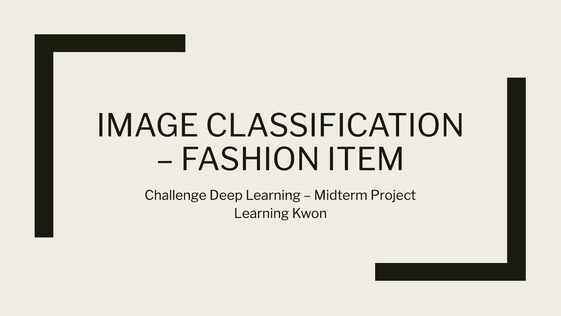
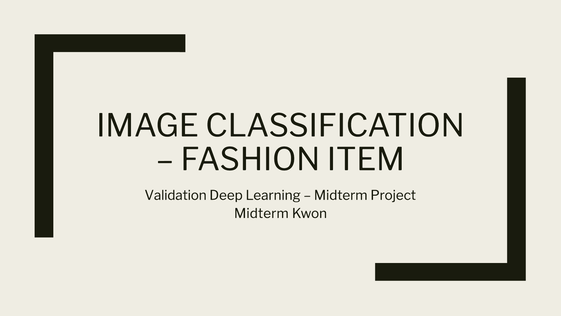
Challenge: Challenge -> Validation (176, 195)
Learning: Learning -> Midterm (261, 213)
